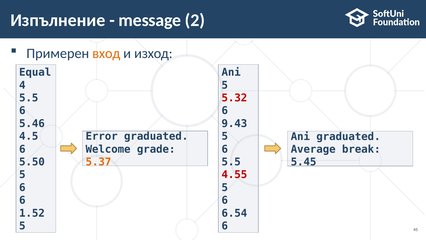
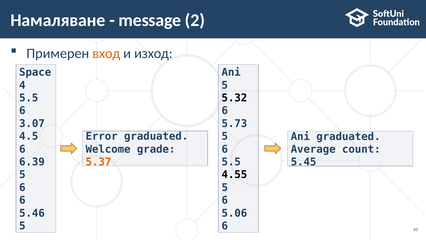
Изпълнение: Изпълнение -> Намаляване (58, 20)
Equal: Equal -> Space (35, 72)
5.32 colour: red -> black (234, 98)
5.46: 5.46 -> 3.07 (32, 123)
9.43: 9.43 -> 5.73 (234, 123)
break: break -> count (361, 149)
5.50: 5.50 -> 6.39 (32, 162)
4.55 colour: red -> black (234, 175)
1.52: 1.52 -> 5.46 (32, 213)
6.54: 6.54 -> 5.06 (234, 213)
